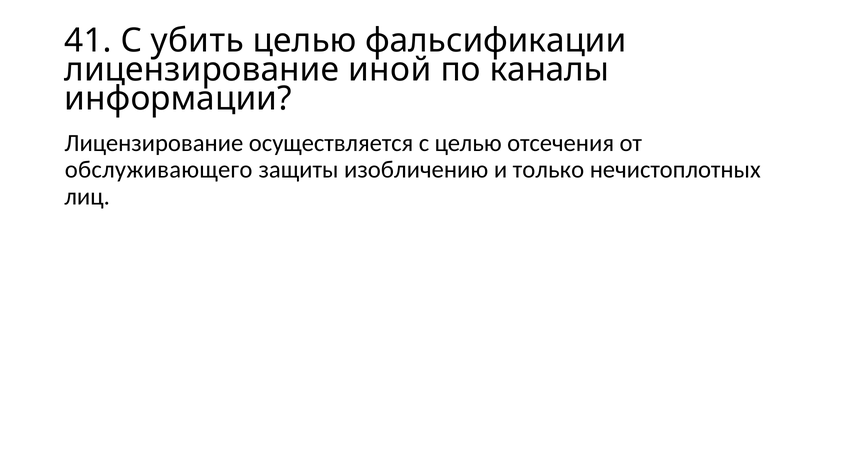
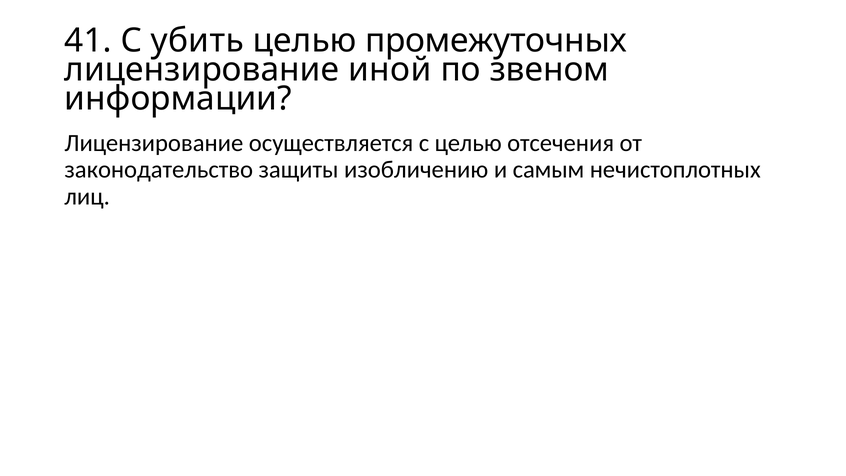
фальсификации: фальсификации -> промежуточных (496, 41)
каналы: каналы -> звеном (549, 70)
обслуживающего: обслуживающего -> законодательство (159, 170)
только: только -> самым (549, 170)
